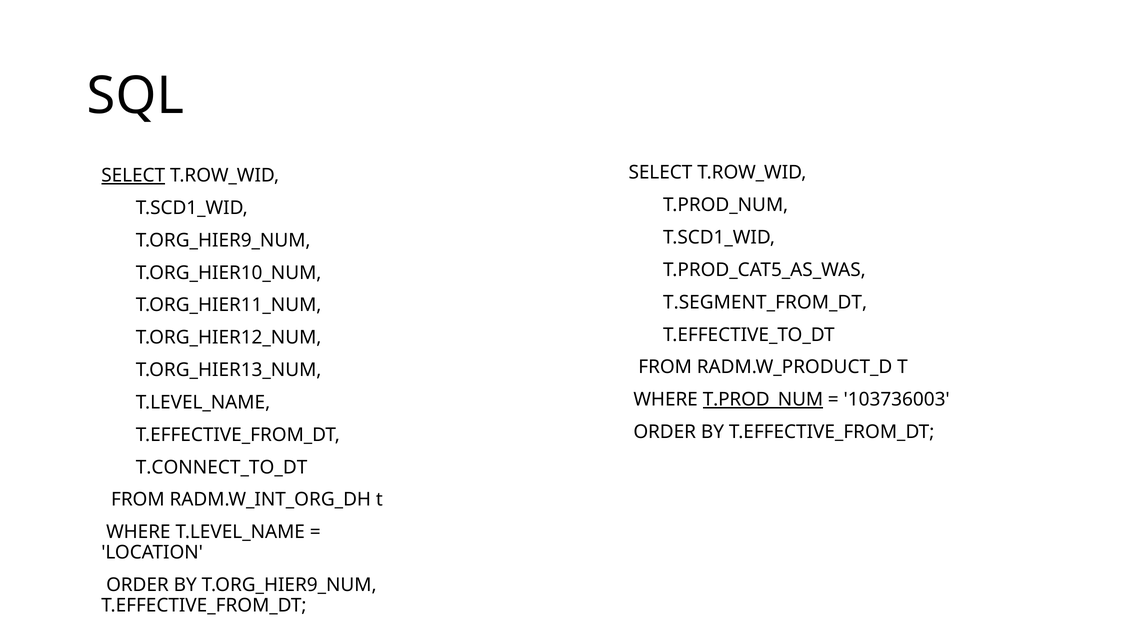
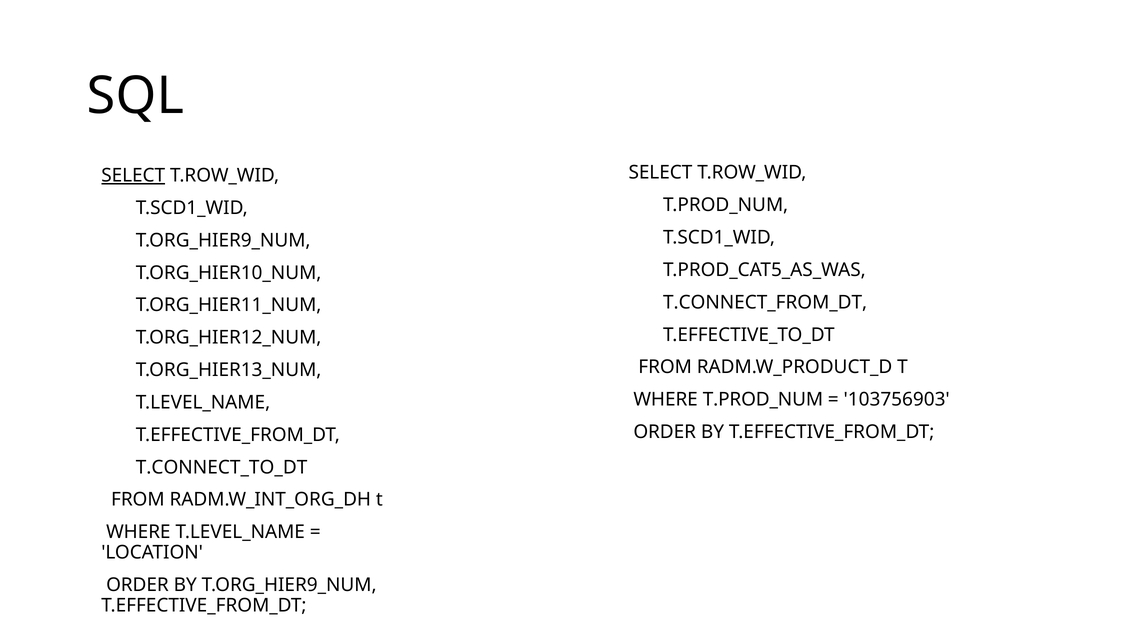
T.SEGMENT_FROM_DT: T.SEGMENT_FROM_DT -> T.CONNECT_FROM_DT (765, 302)
T.PROD_NUM underline: present -> none (763, 399)
103736003: 103736003 -> 103756903 (897, 399)
